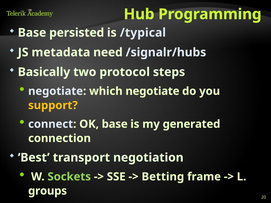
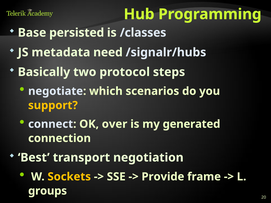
/typical: /typical -> /classes (143, 33)
which negotiate: negotiate -> scenarios (152, 91)
OK base: base -> over (115, 124)
Sockets colour: light green -> yellow (69, 177)
Betting: Betting -> Provide (163, 177)
